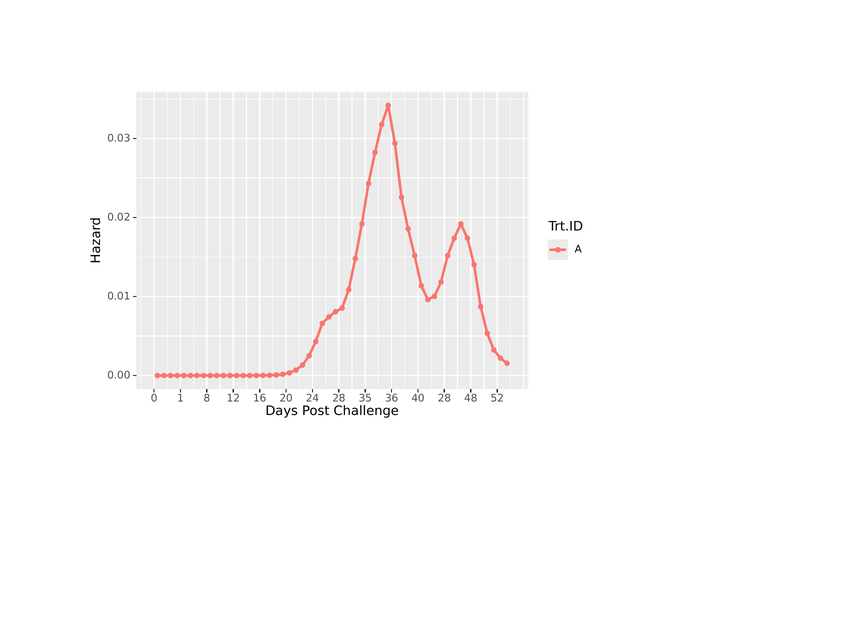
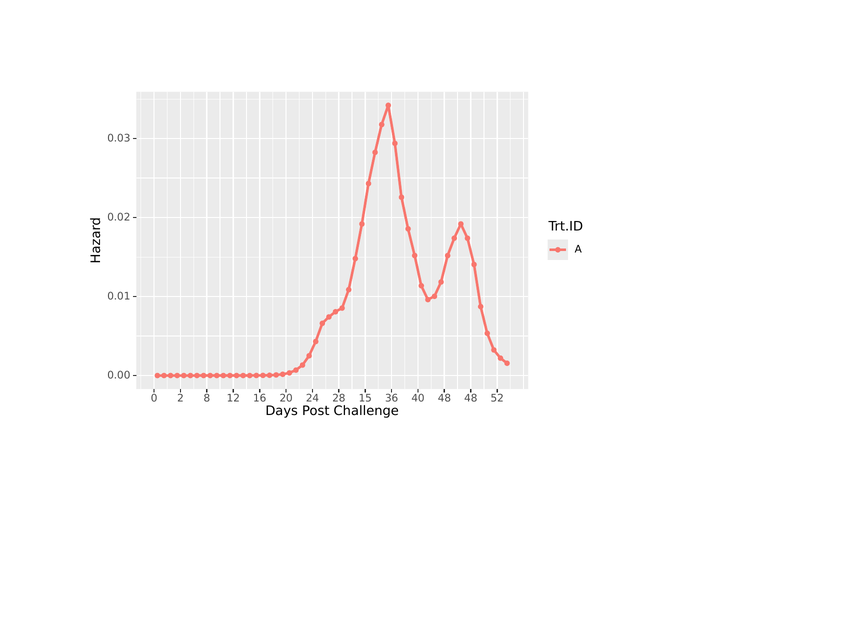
1: 1 -> 2 (180, 398)
35: 35 -> 15 (365, 398)
40 28: 28 -> 48 (444, 398)
